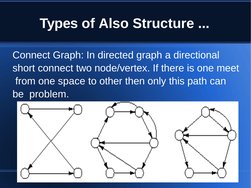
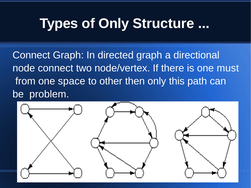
of Also: Also -> Only (114, 23)
short: short -> node (24, 68)
meet: meet -> must (228, 68)
